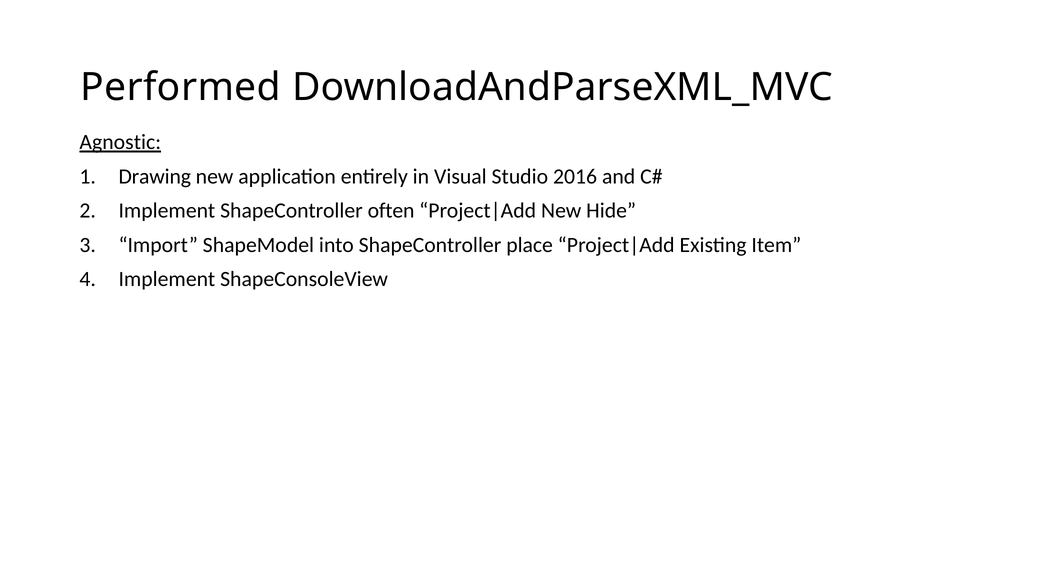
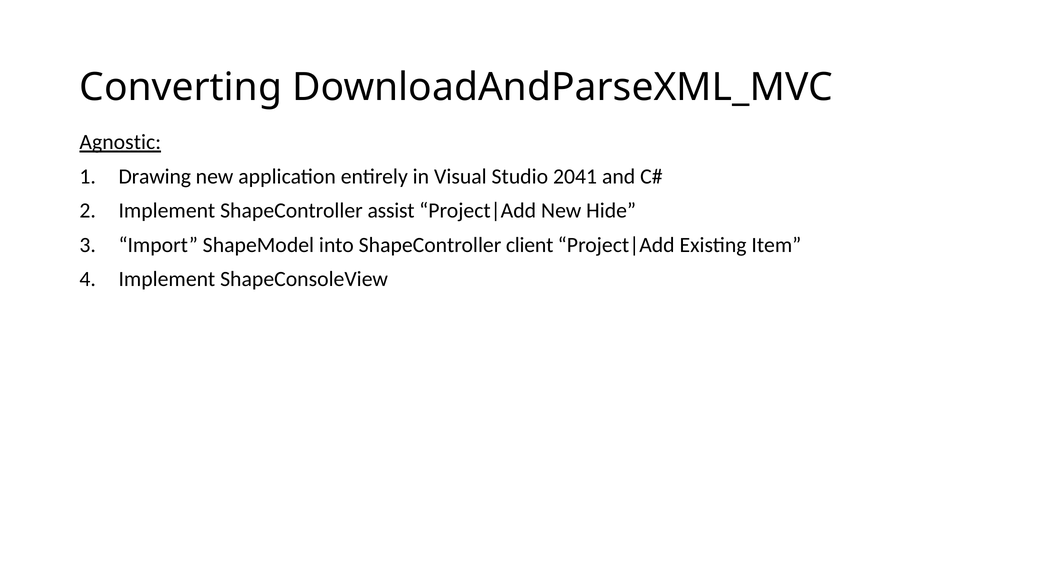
Performed: Performed -> Converting (181, 88)
2016: 2016 -> 2041 (575, 176)
often: often -> assist (391, 211)
place: place -> client (530, 245)
